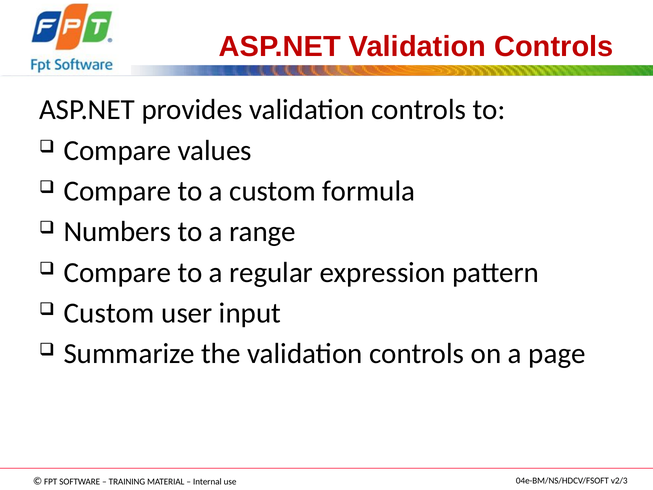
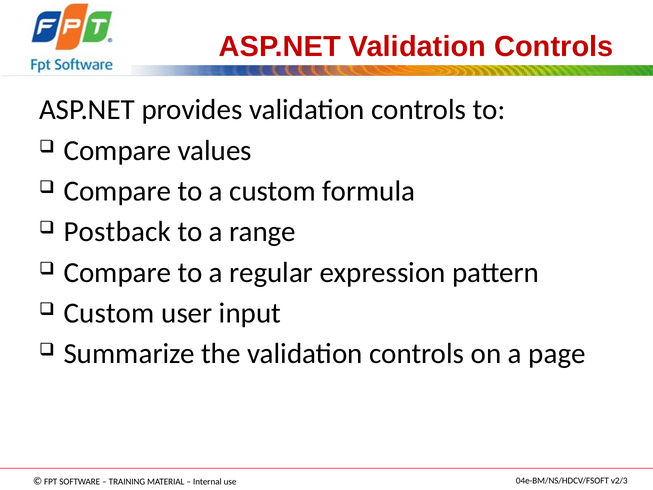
Numbers: Numbers -> Postback (117, 232)
